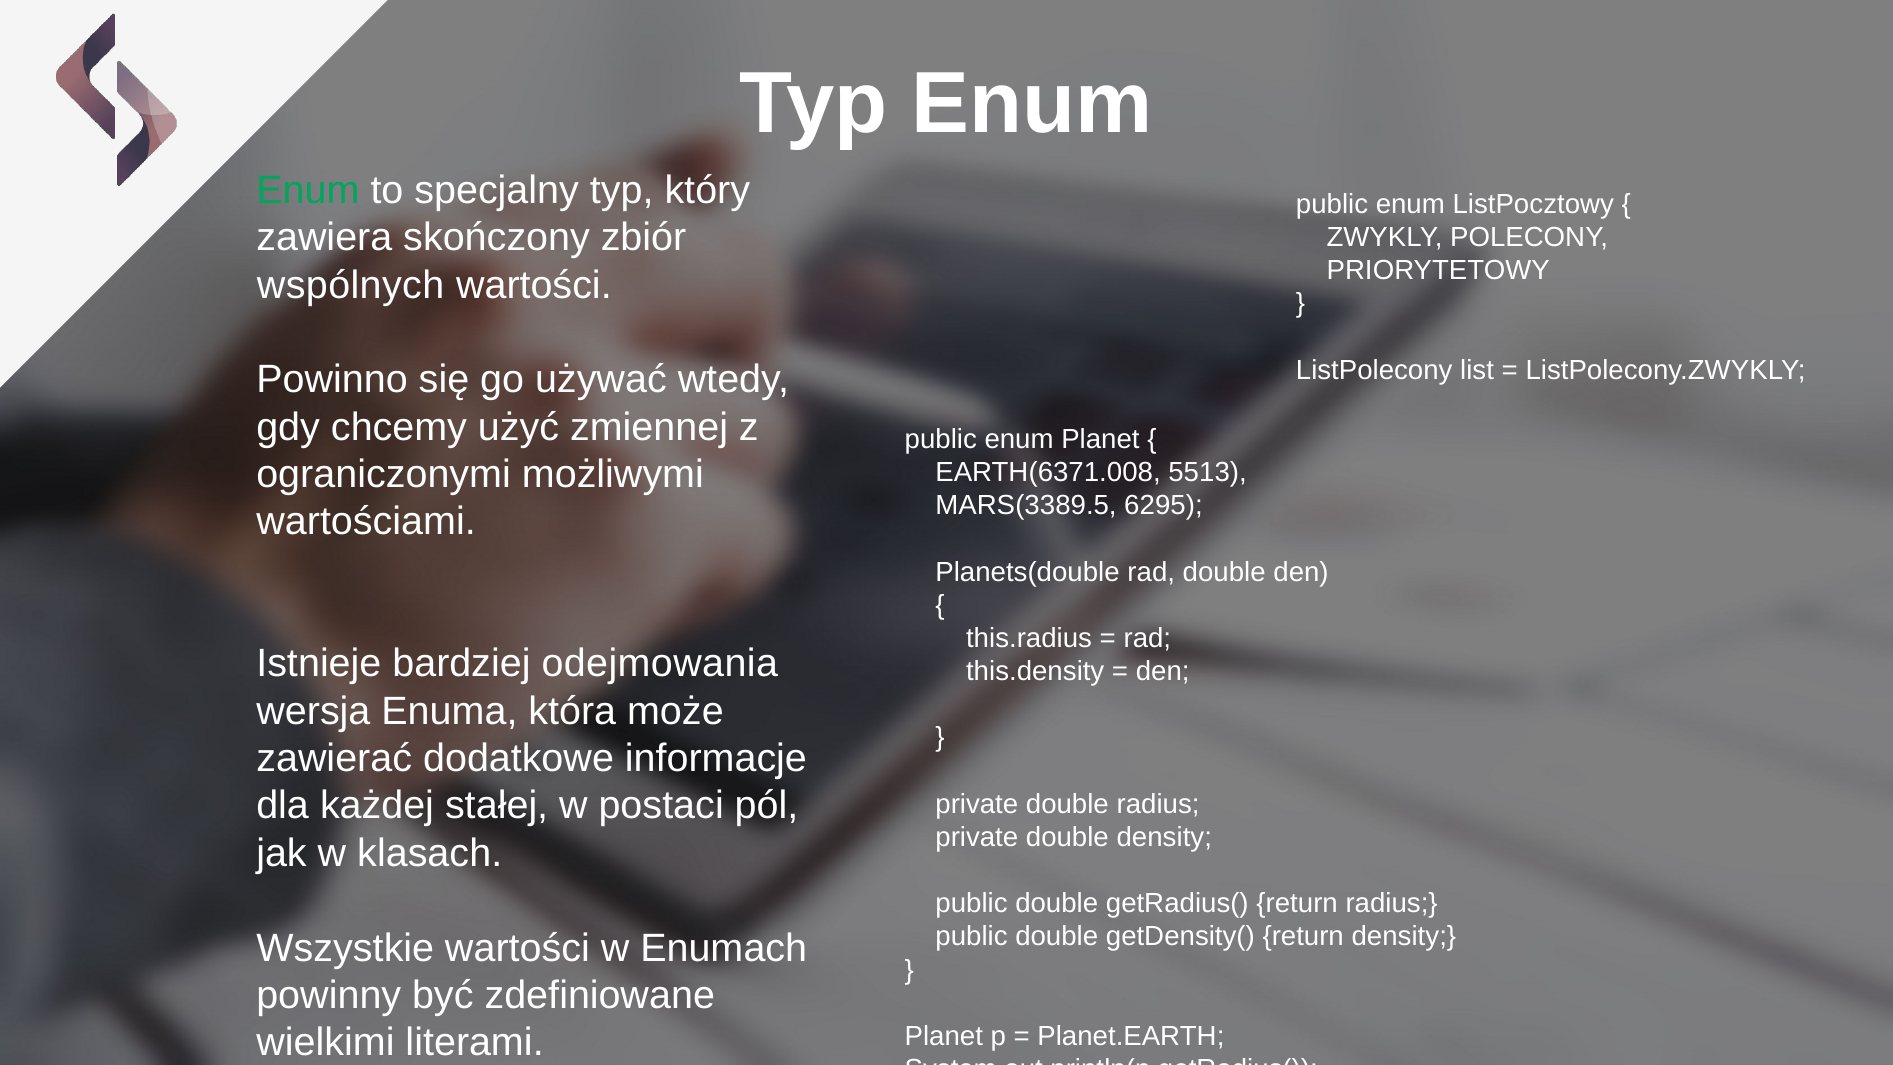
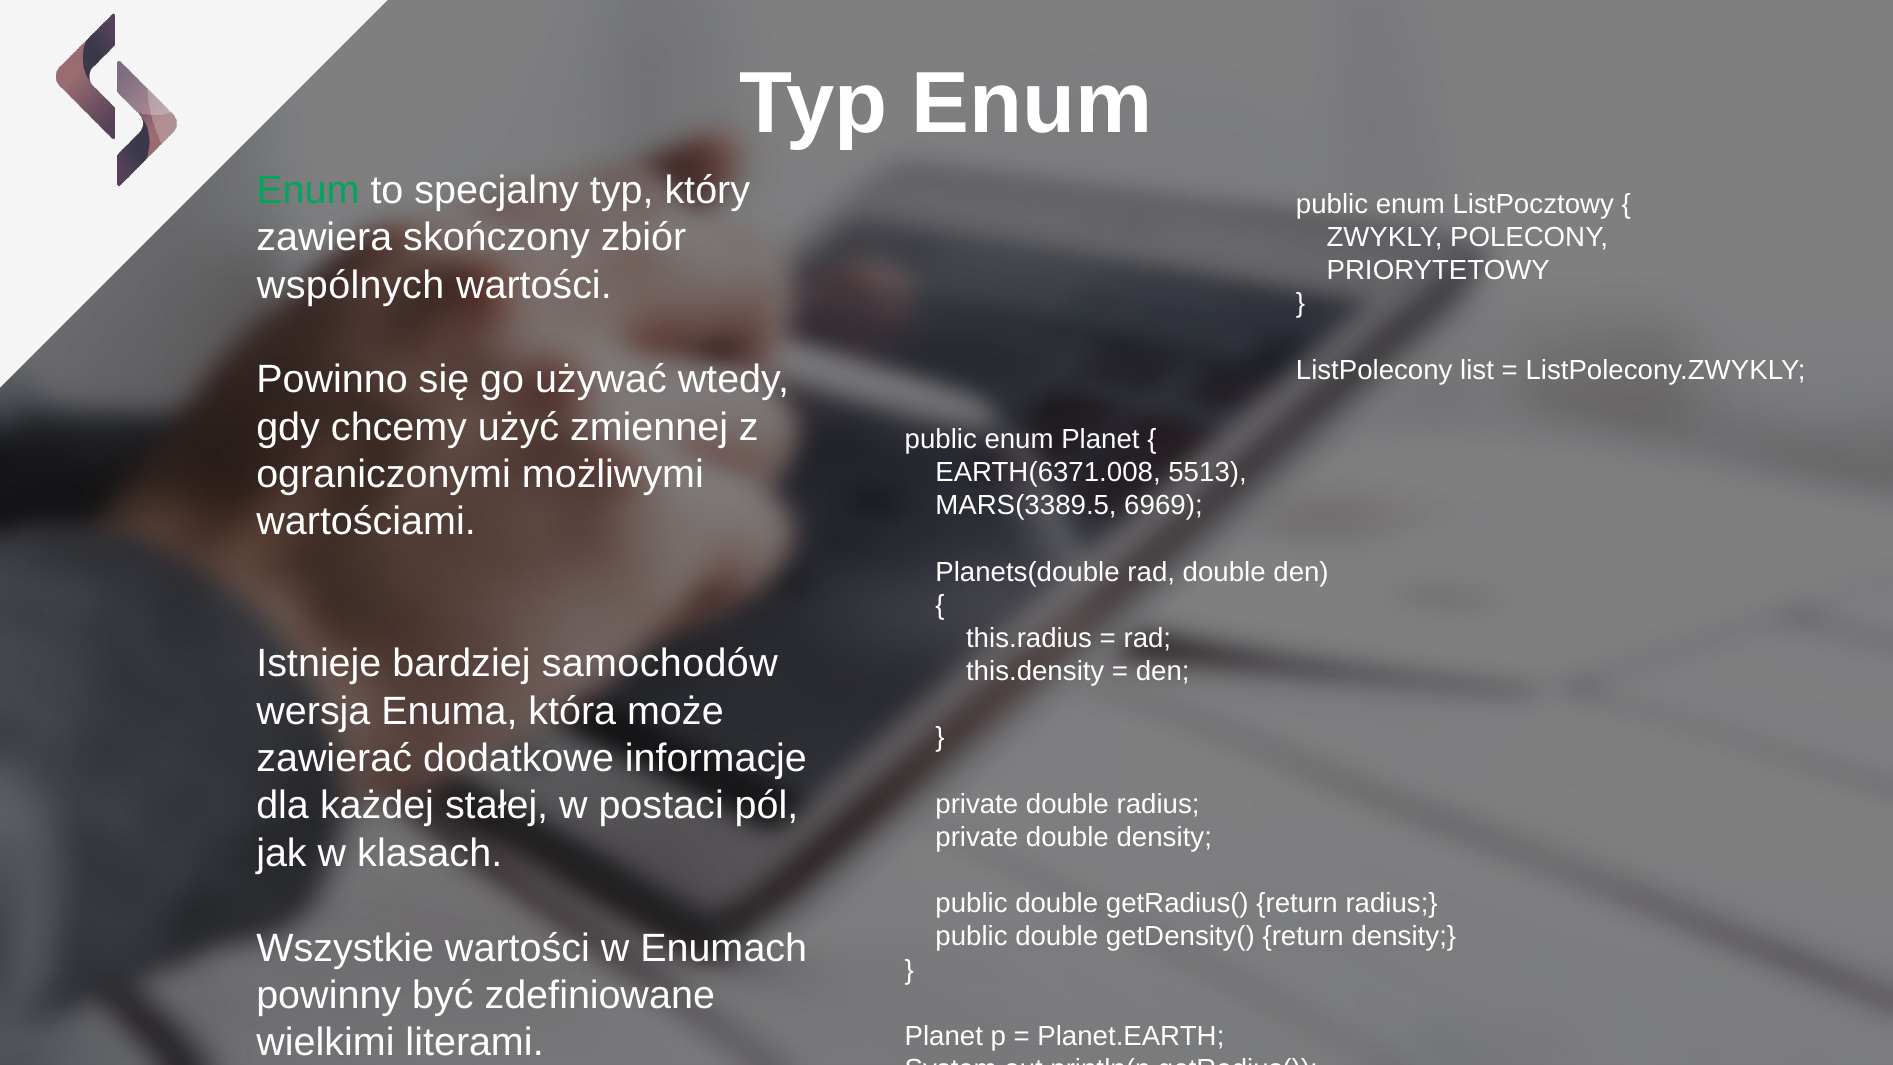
6295: 6295 -> 6969 (1163, 506)
odejmowania: odejmowania -> samochodów (660, 664)
